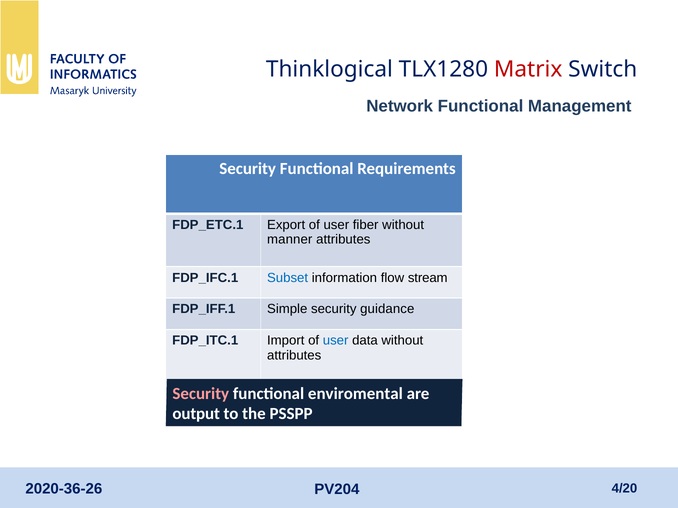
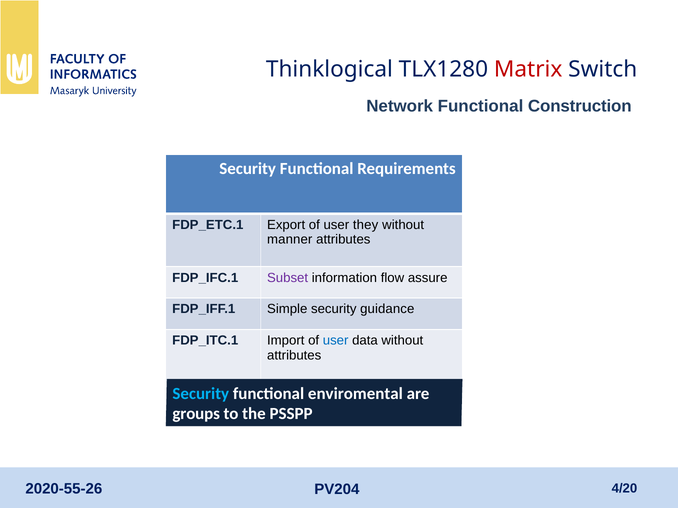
Management: Management -> Construction (580, 106)
fiber: fiber -> they (366, 225)
Subset colour: blue -> purple (288, 278)
stream: stream -> assure (428, 278)
Security colour: pink -> light blue (201, 394)
output: output -> groups (196, 414)
2020-36-26: 2020-36-26 -> 2020-55-26 (64, 489)
